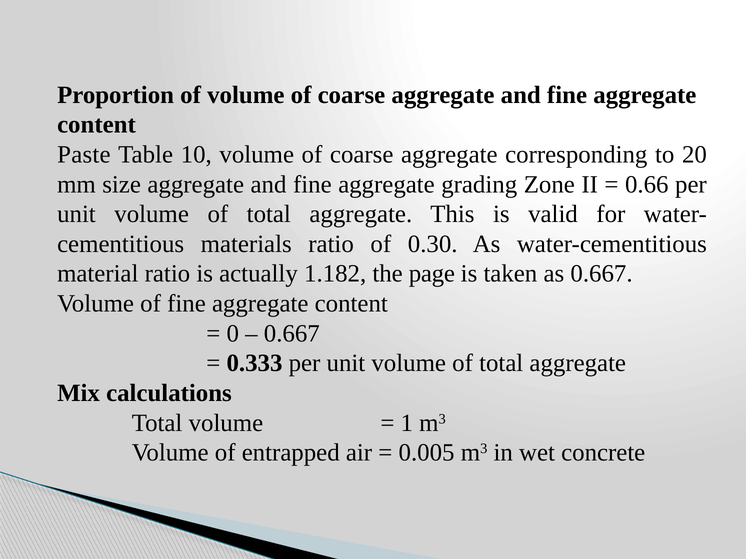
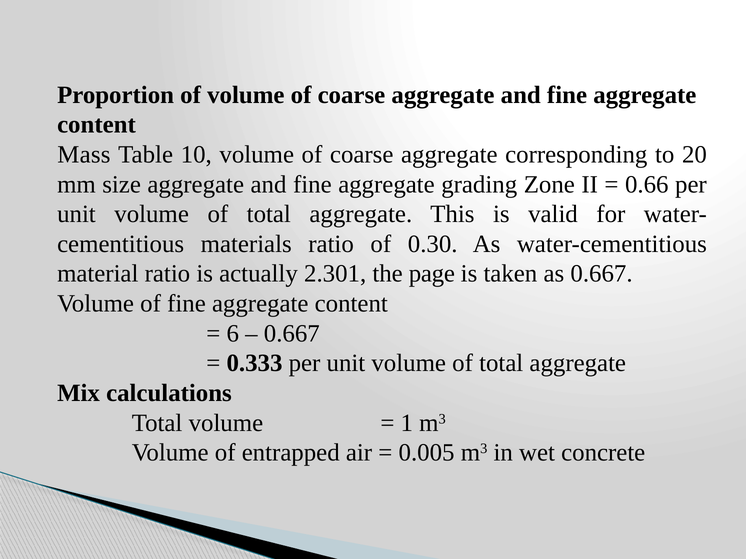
Paste: Paste -> Mass (84, 155)
1.182: 1.182 -> 2.301 (335, 274)
0: 0 -> 6 (233, 334)
